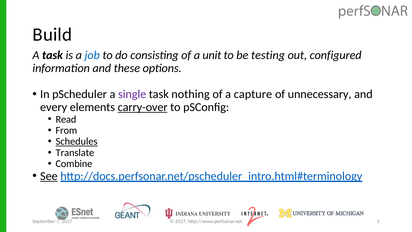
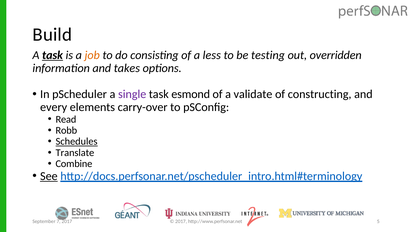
task underline: none -> present (52, 55)
job colour: blue -> orange (92, 55)
unit: unit -> less (212, 55)
configured: configured -> overridden (336, 55)
these: these -> takes (127, 68)
nothing: nothing -> esmond (191, 94)
capture: capture -> validate (253, 94)
unnecessary: unnecessary -> constructing (320, 94)
carry-over underline: present -> none (143, 107)
From: From -> Robb (66, 130)
